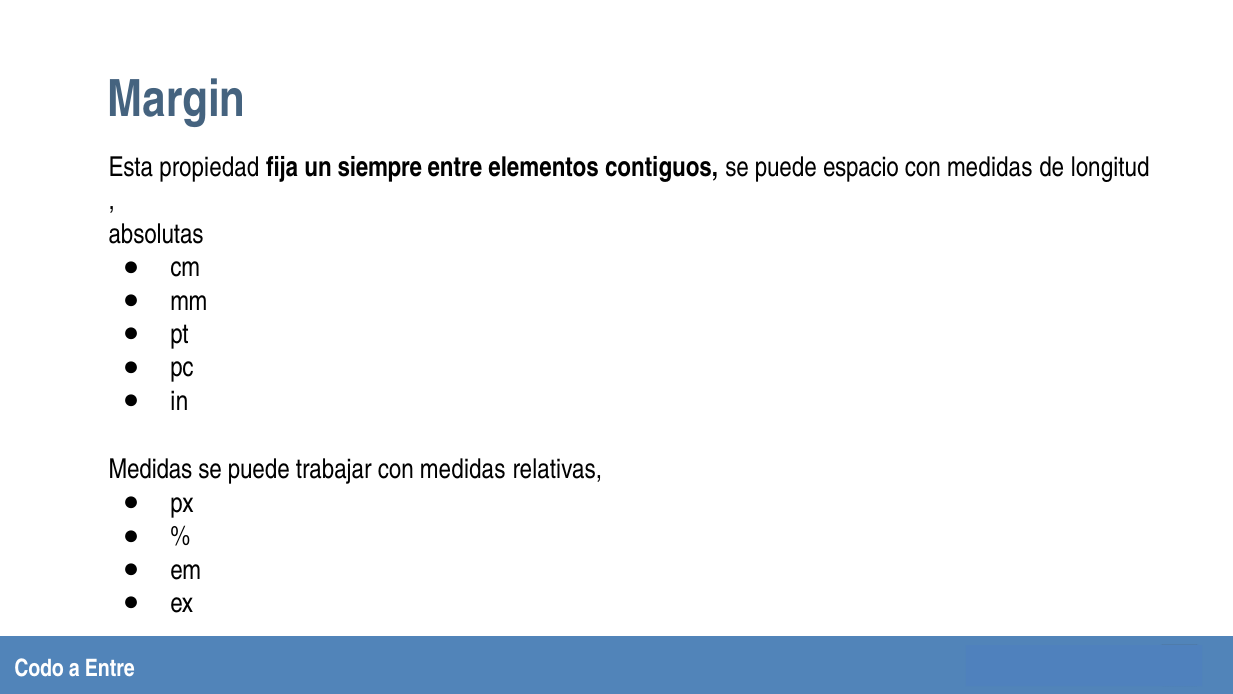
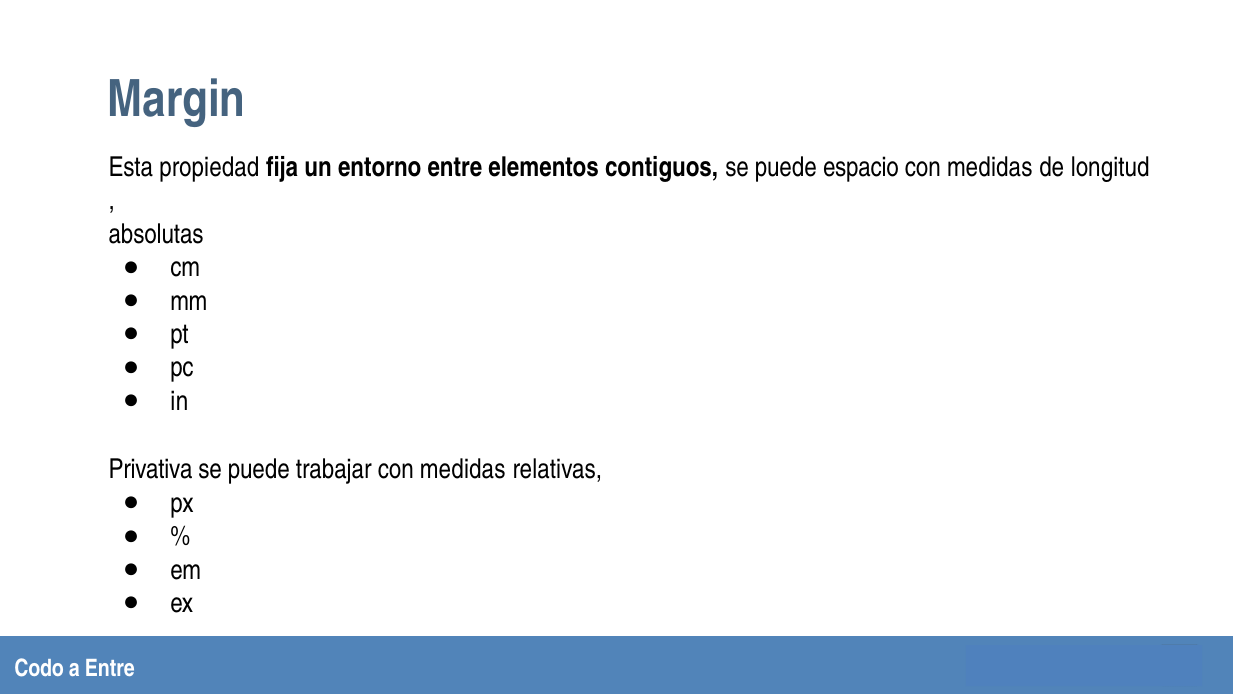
siempre: siempre -> entorno (380, 167)
Medidas: Medidas -> Privativa (151, 469)
